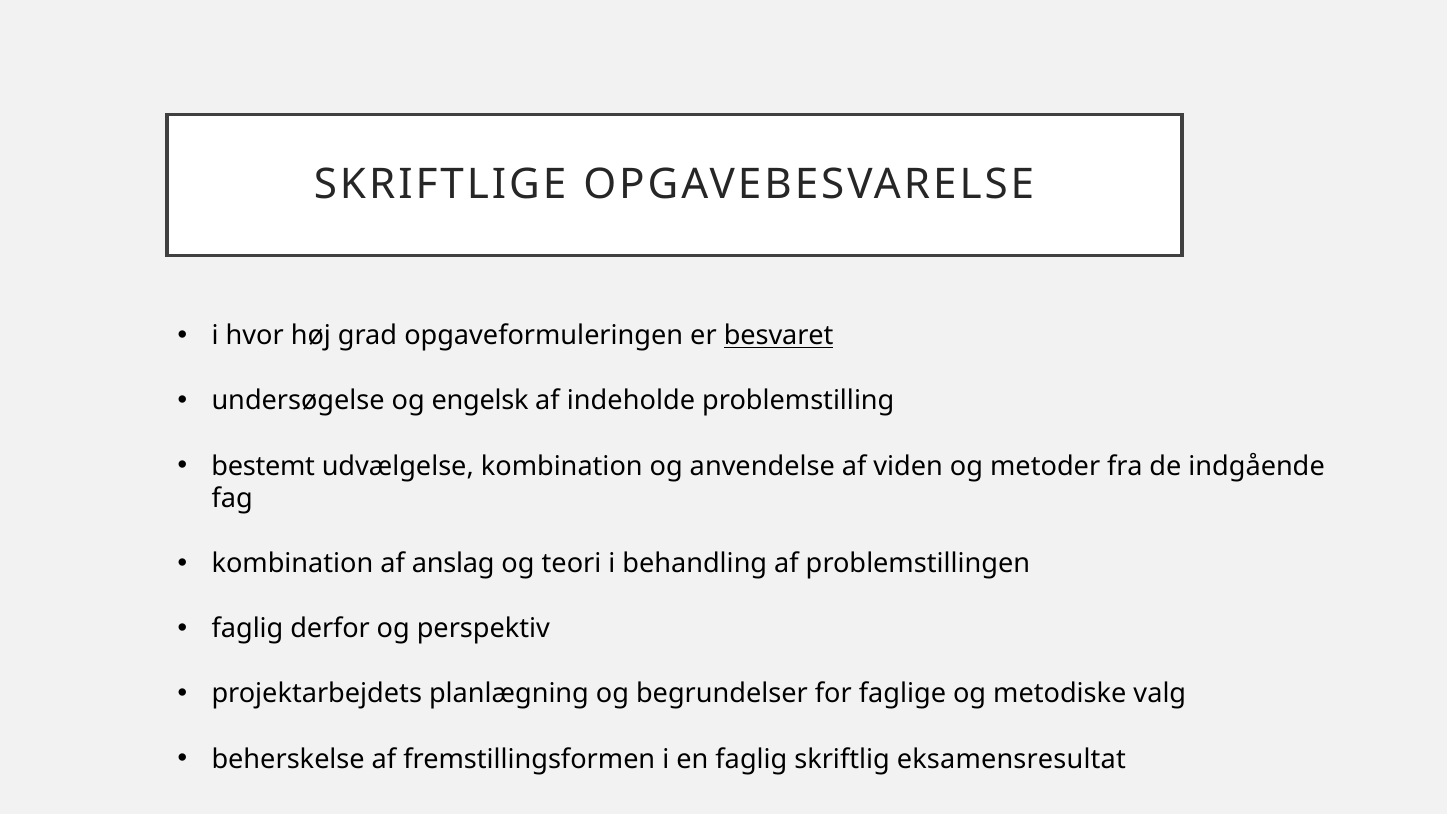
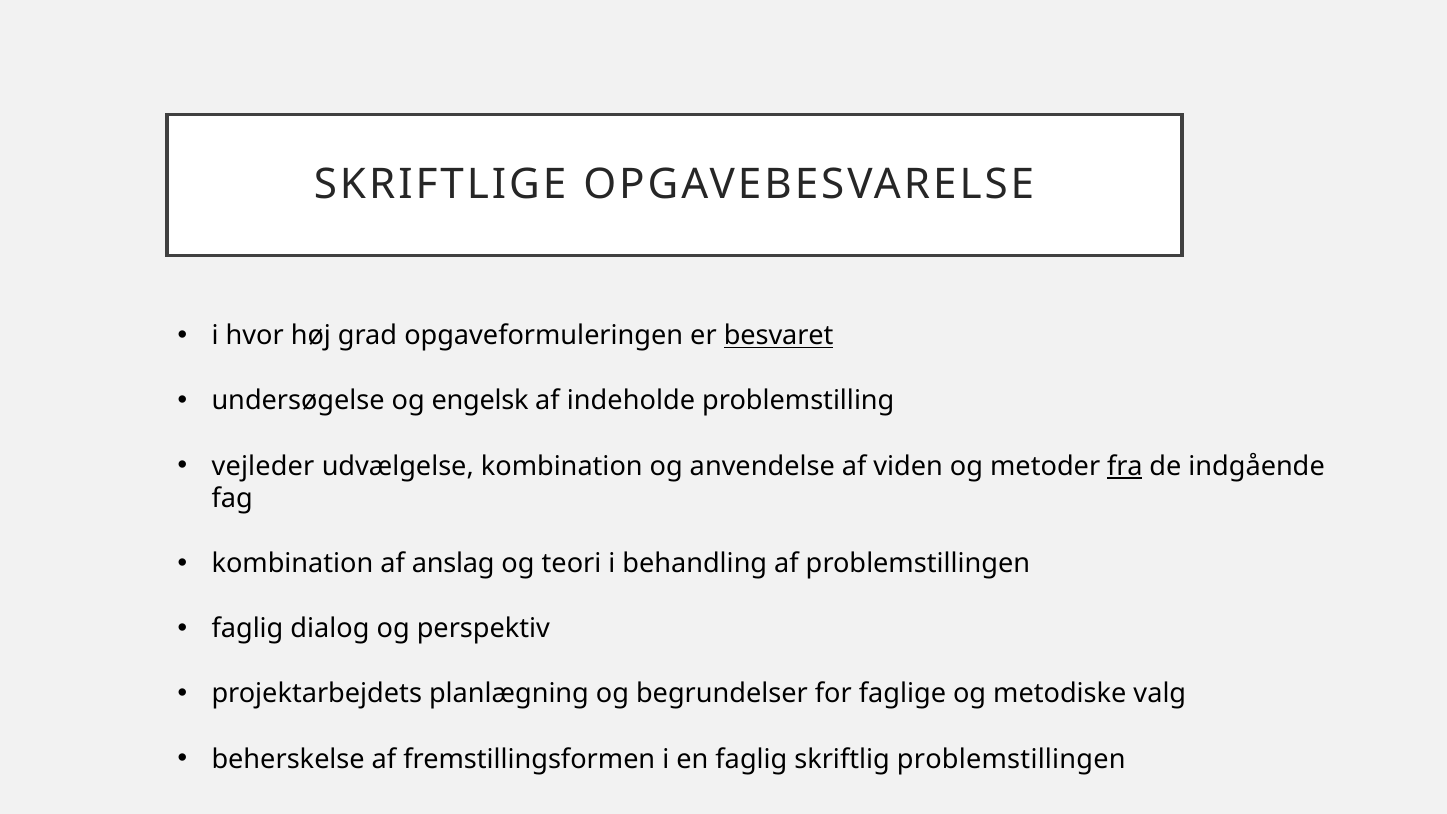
bestemt: bestemt -> vejleder (263, 466)
fra underline: none -> present (1125, 466)
derfor: derfor -> dialog (330, 629)
skriftlig eksamensresultat: eksamensresultat -> problemstillingen (1011, 759)
